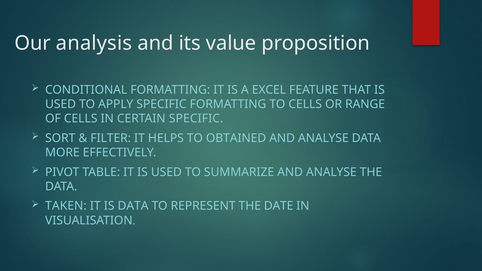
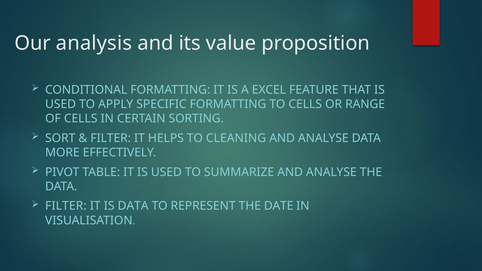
CERTAIN SPECIFIC: SPECIFIC -> SORTING (196, 119)
OBTAINED: OBTAINED -> CLEANING (236, 138)
TAKEN: TAKEN -> FILTER (66, 206)
